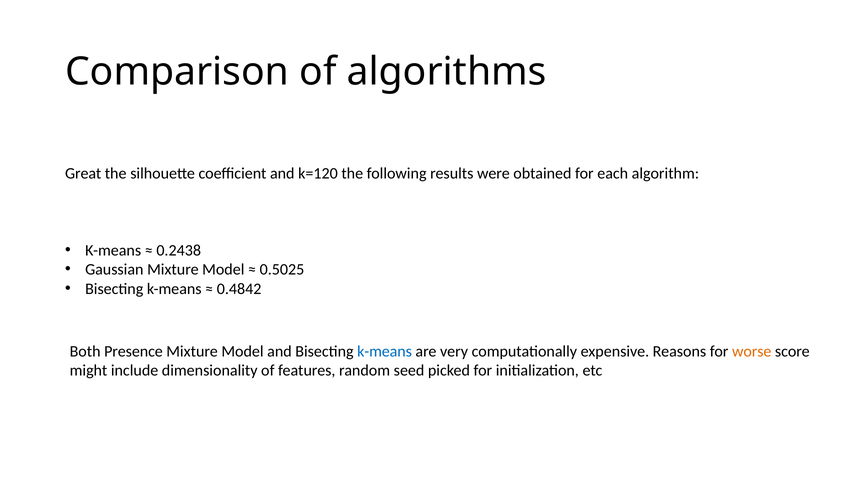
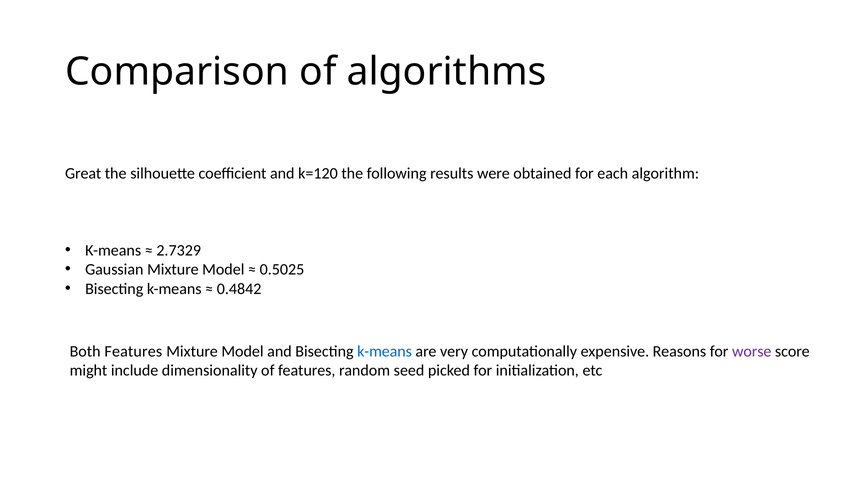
0.2438: 0.2438 -> 2.7329 (179, 250)
Both Presence: Presence -> Features (133, 351)
worse colour: orange -> purple (752, 351)
